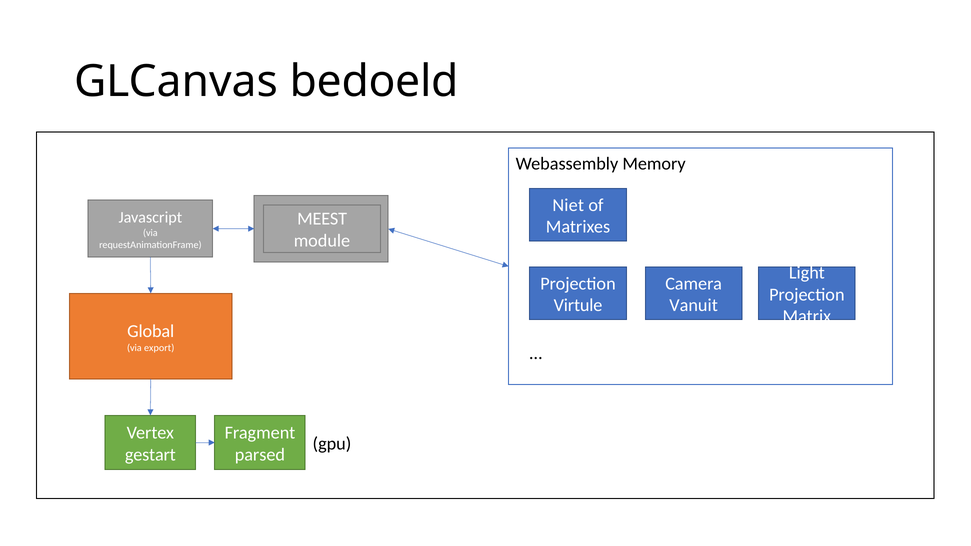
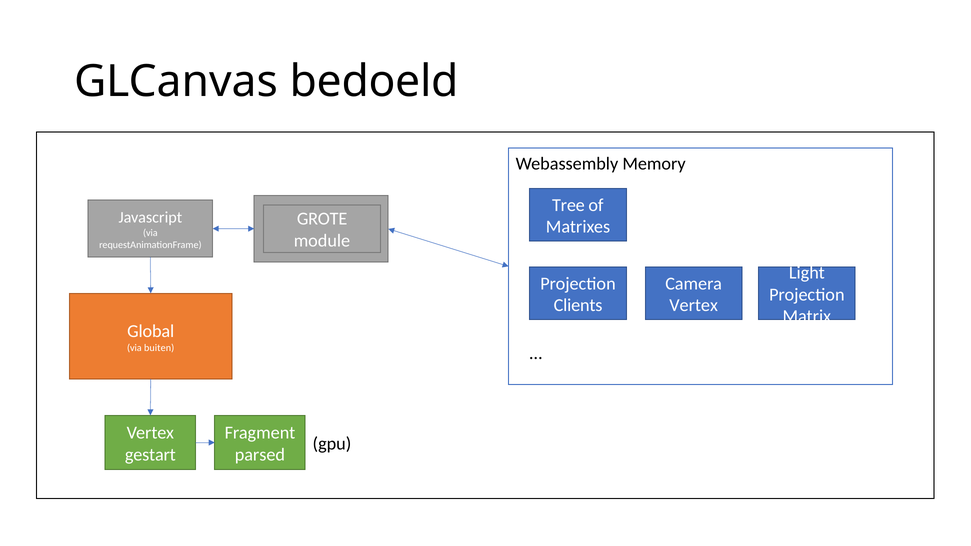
Niet: Niet -> Tree (568, 205)
MEEST: MEEST -> GROTE (322, 219)
Virtule: Virtule -> Clients (578, 306)
Vanuit: Vanuit -> Vertex (694, 306)
export: export -> buiten (159, 348)
